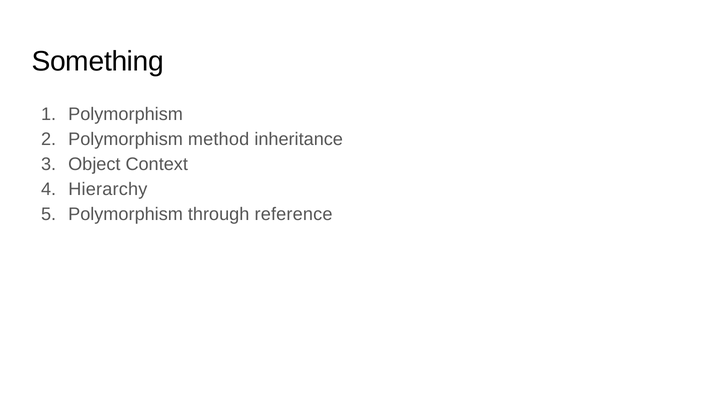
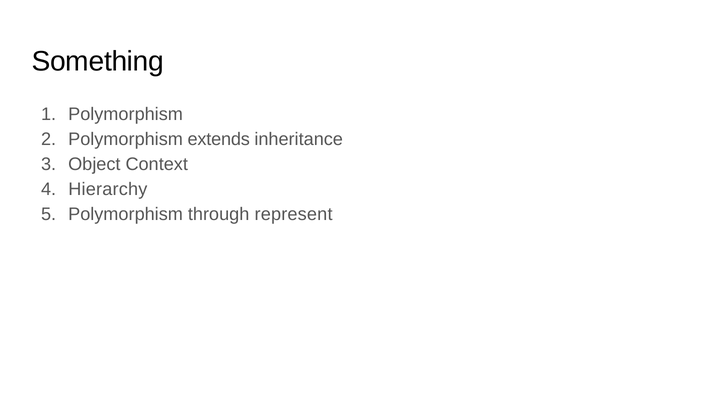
method: method -> extends (219, 139)
reference: reference -> represent (294, 214)
